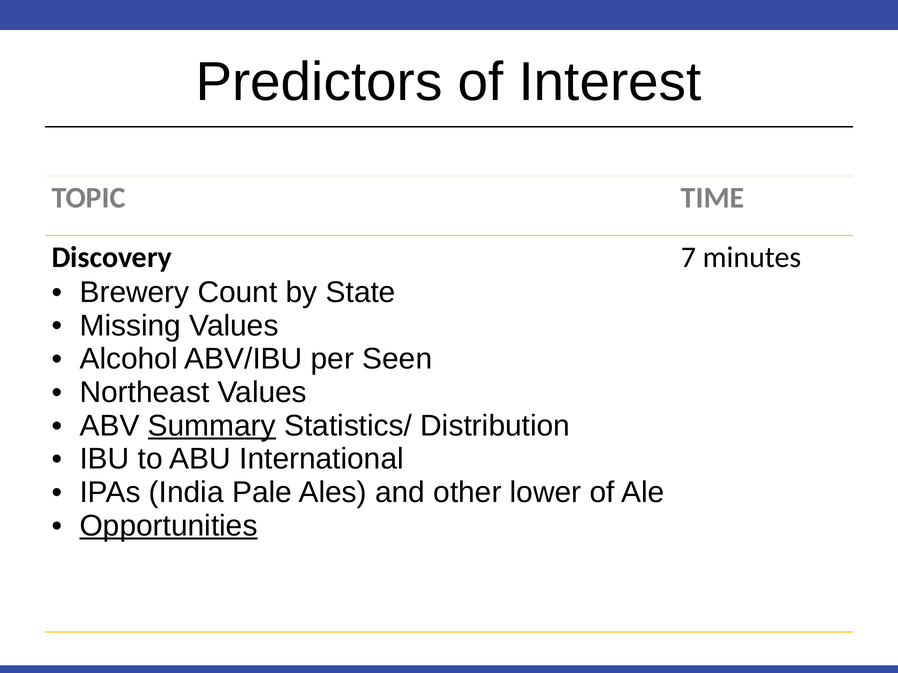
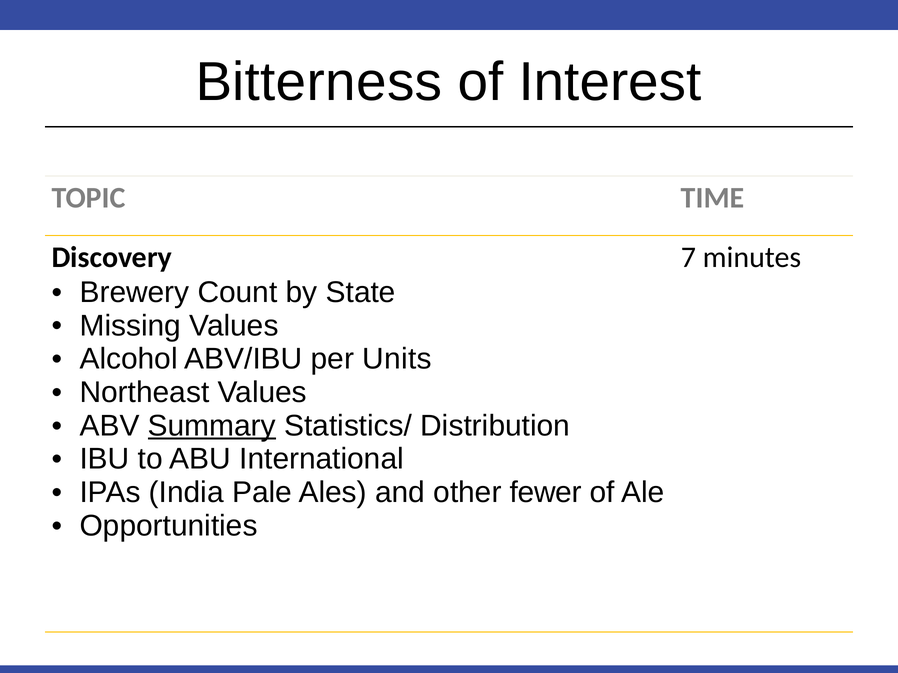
Predictors: Predictors -> Bitterness (319, 82)
Seen: Seen -> Units (397, 359)
lower: lower -> fewer (546, 493)
Opportunities underline: present -> none (169, 526)
